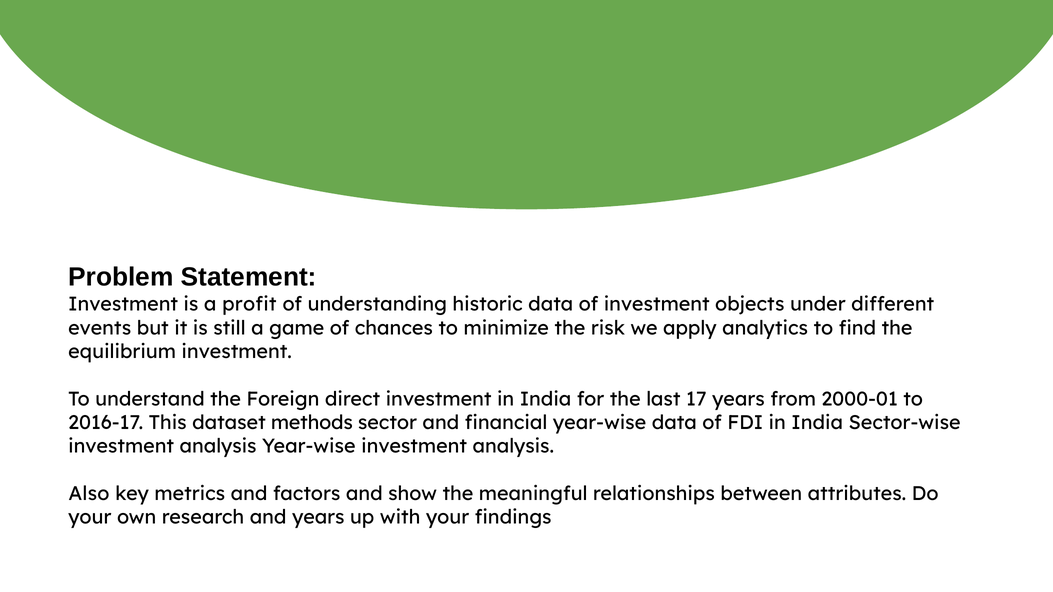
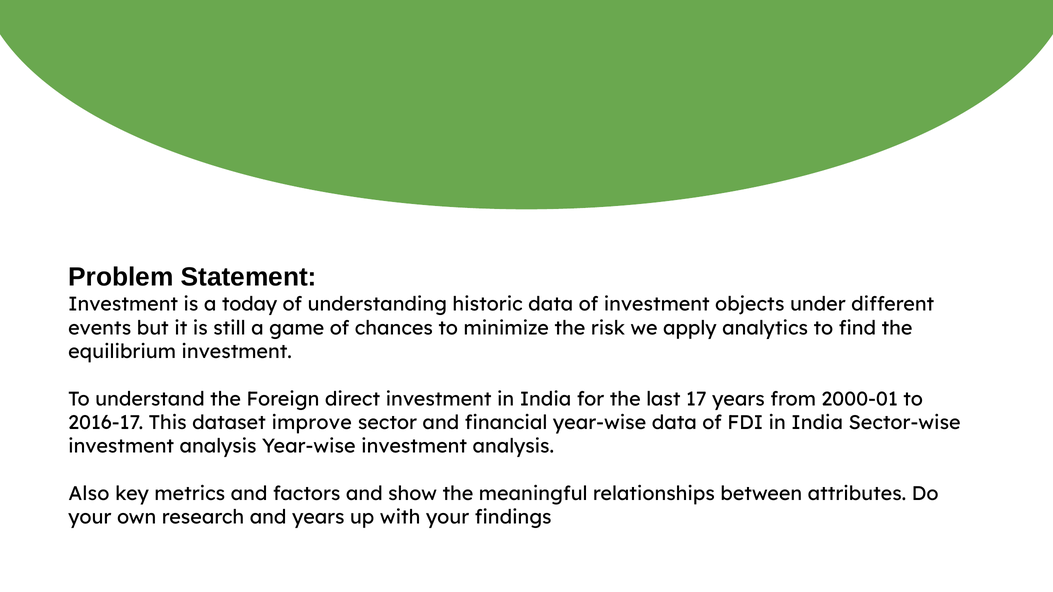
profit: profit -> today (250, 305)
methods: methods -> improve (312, 423)
